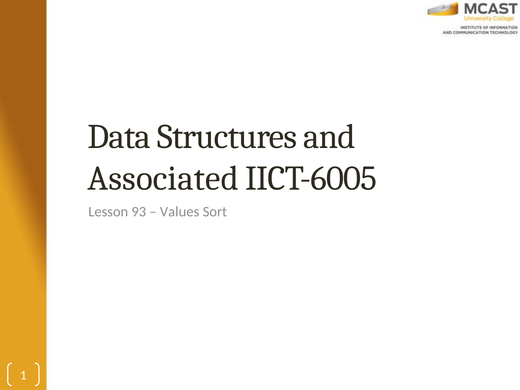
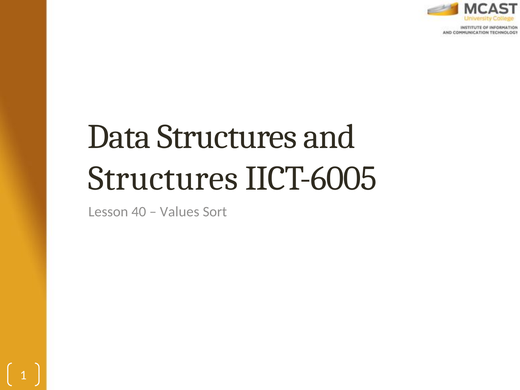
Associated: Associated -> Structures (163, 178)
93: 93 -> 40 (139, 212)
